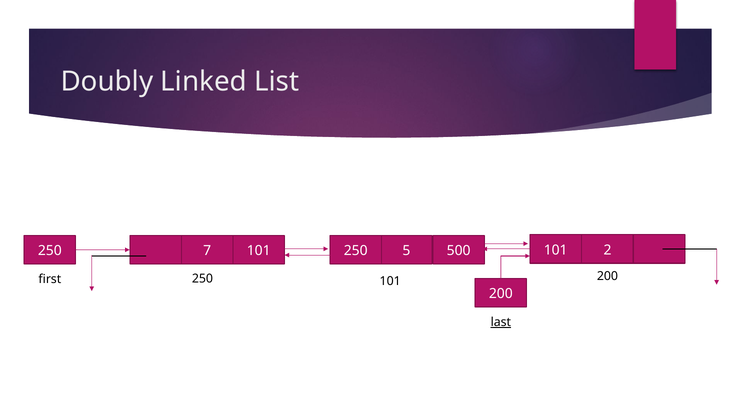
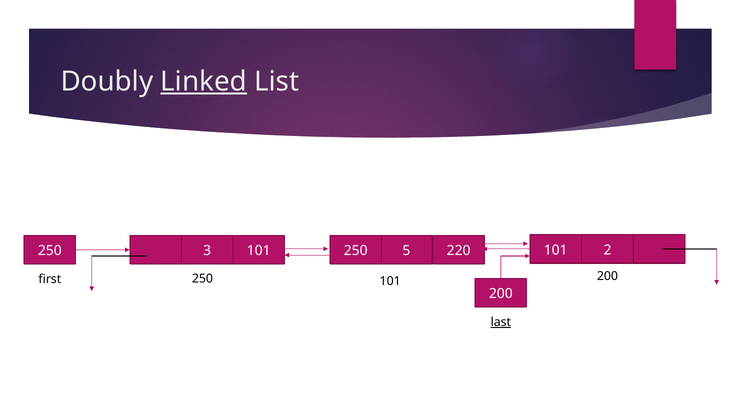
Linked underline: none -> present (204, 81)
7: 7 -> 3 (207, 251)
500: 500 -> 220 (459, 251)
